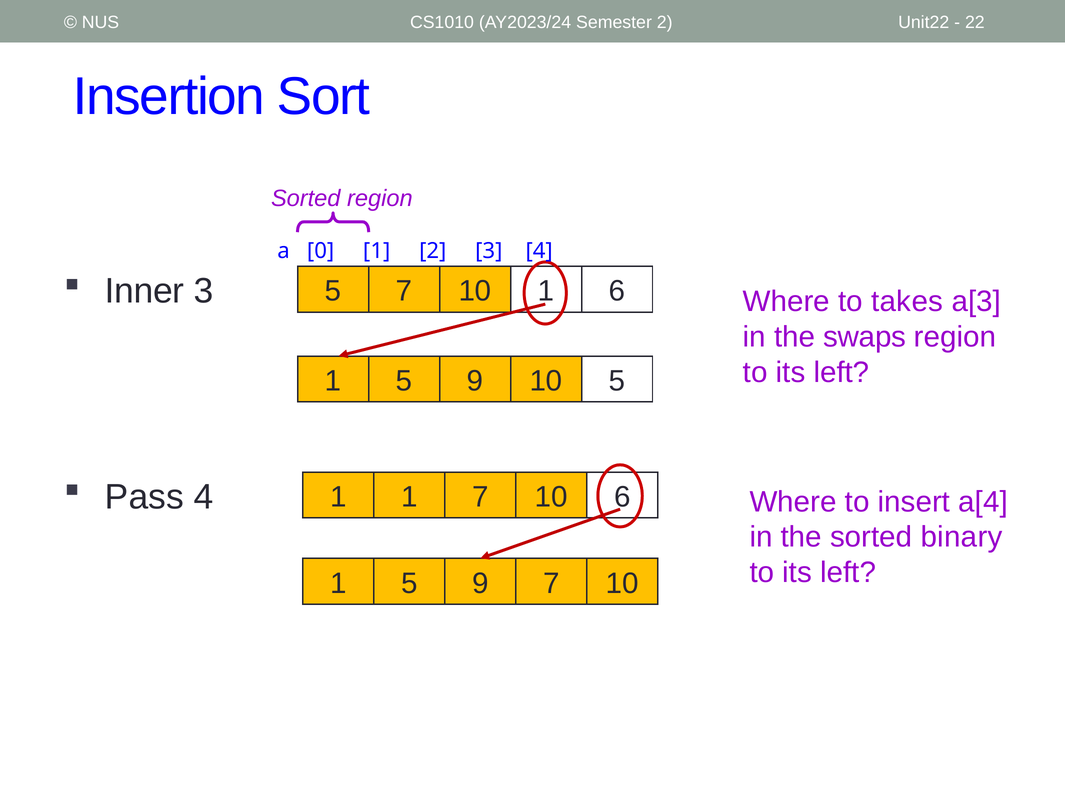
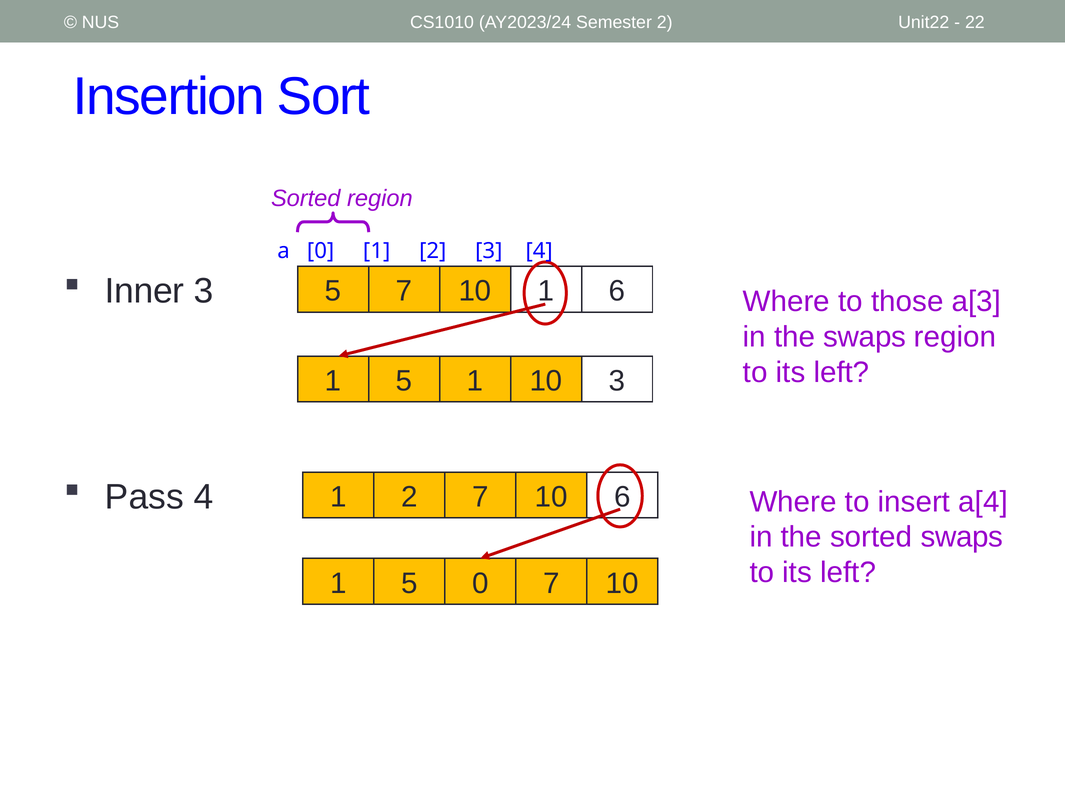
takes: takes -> those (907, 302)
9: 9 -> 1 (475, 381)
10 5: 5 -> 3 (617, 381)
1: 1 -> 2 (409, 498)
sorted binary: binary -> swaps (962, 538)
9: 9 -> 0 (480, 584)
